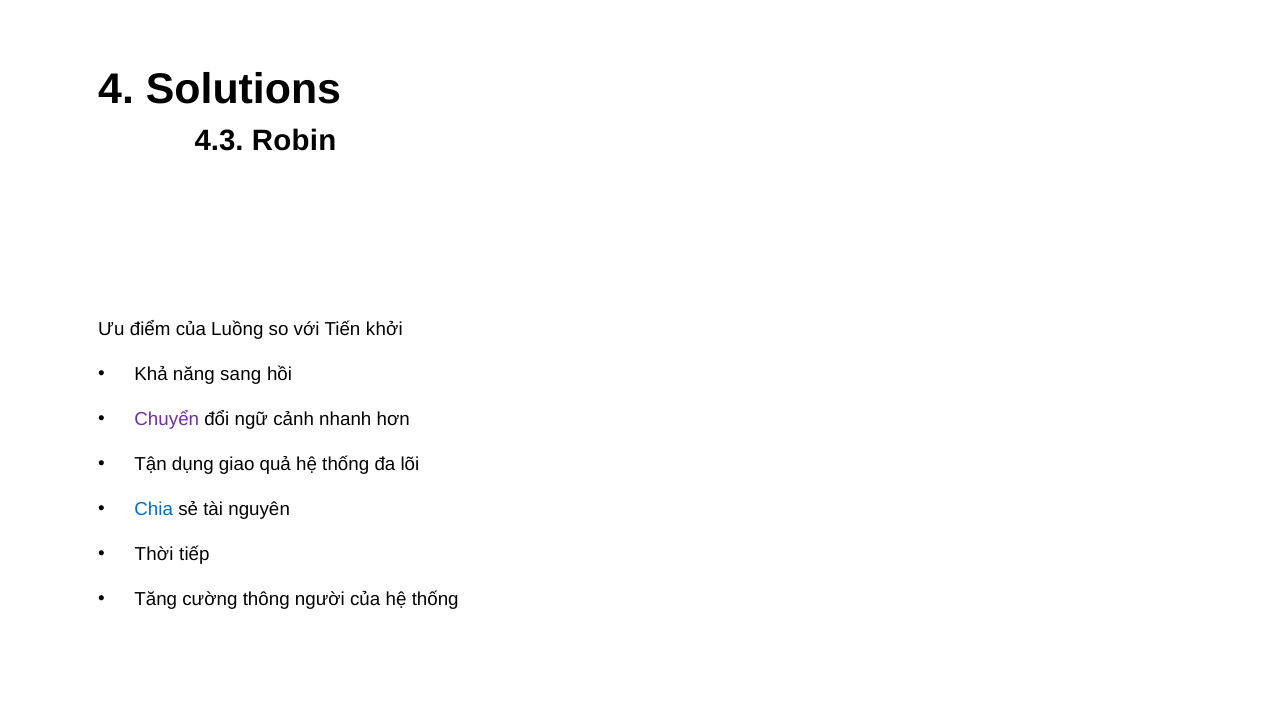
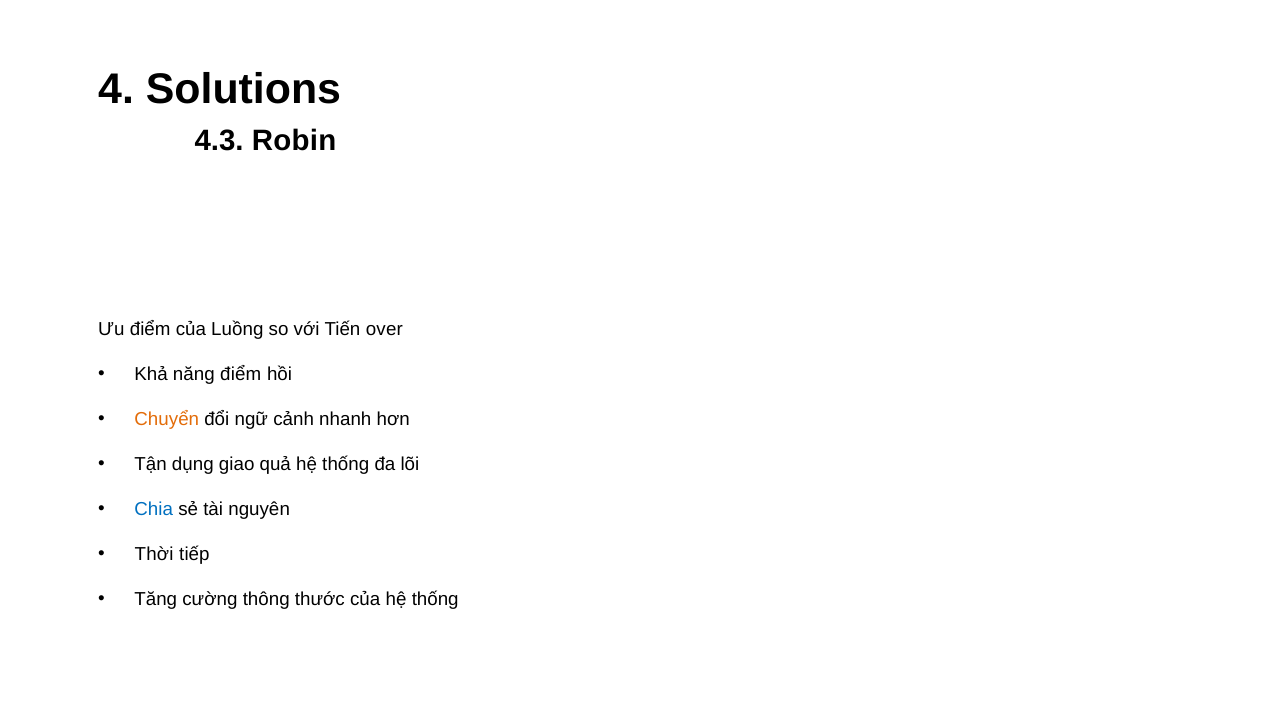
khởi: khởi -> over (384, 330)
năng sang: sang -> điểm (241, 375)
Chuyển colour: purple -> orange (167, 420)
người: người -> thước (320, 599)
